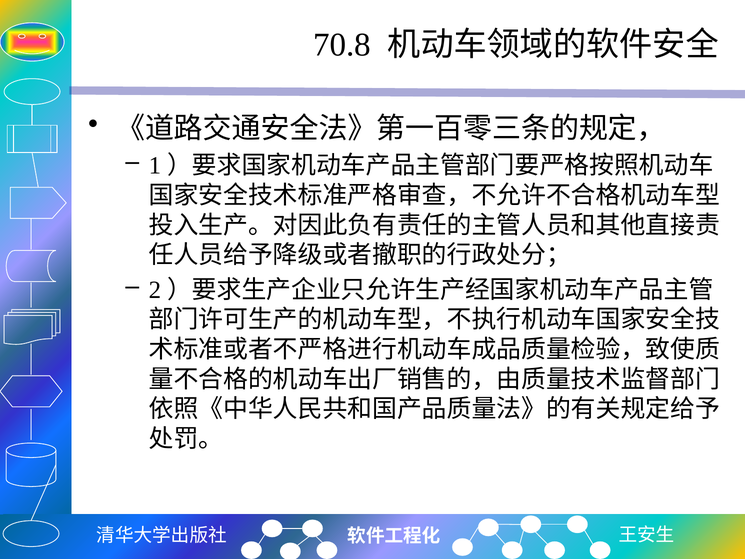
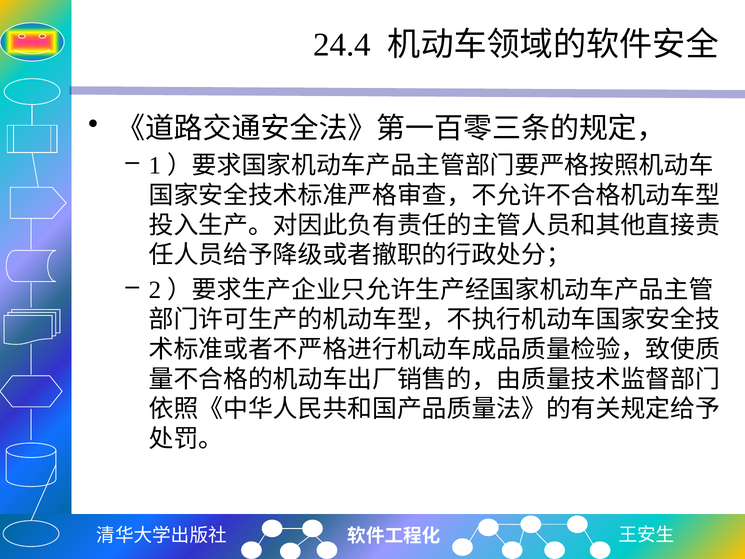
70.8: 70.8 -> 24.4 (342, 45)
